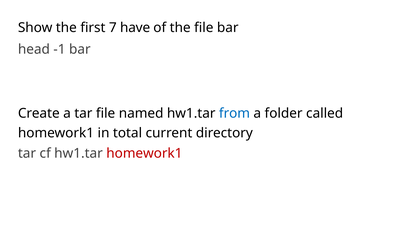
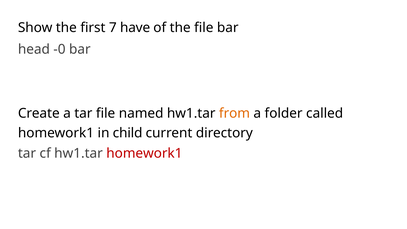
-1: -1 -> -0 (59, 49)
from colour: blue -> orange (234, 113)
total: total -> child (128, 133)
